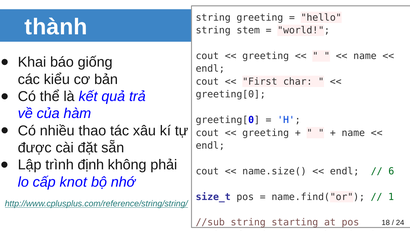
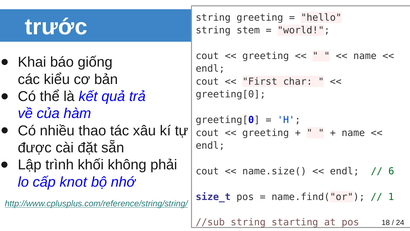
thành: thành -> trước (56, 27)
định: định -> khối (91, 165)
